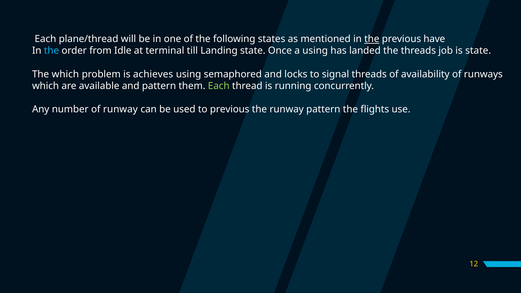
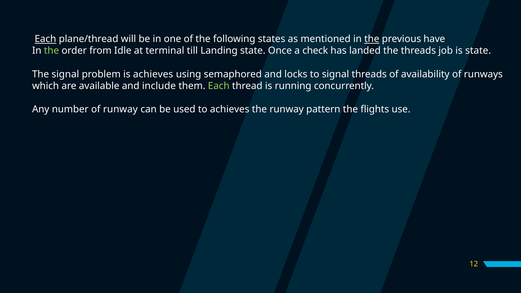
Each underline: none -> present (45, 39)
the colour: light blue -> light green (51, 51)
a using: using -> check (315, 51)
The which: which -> signal (65, 74)
and pattern: pattern -> include (159, 86)
to previous: previous -> achieves (230, 109)
